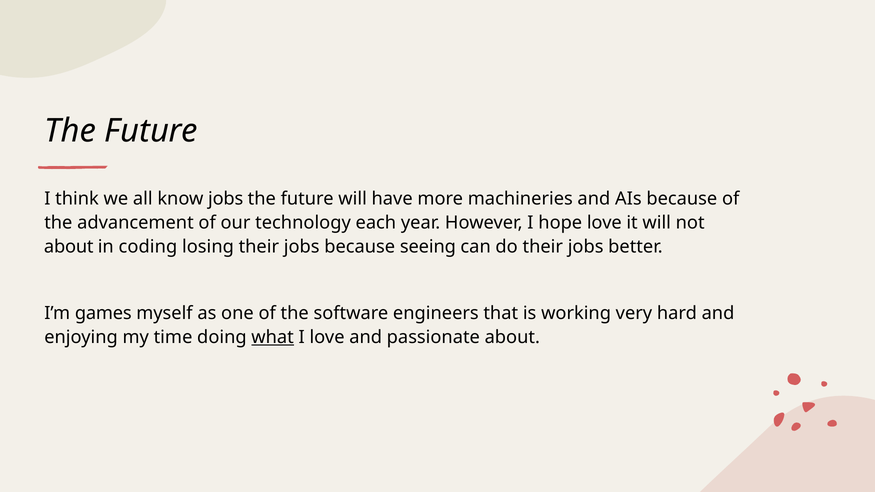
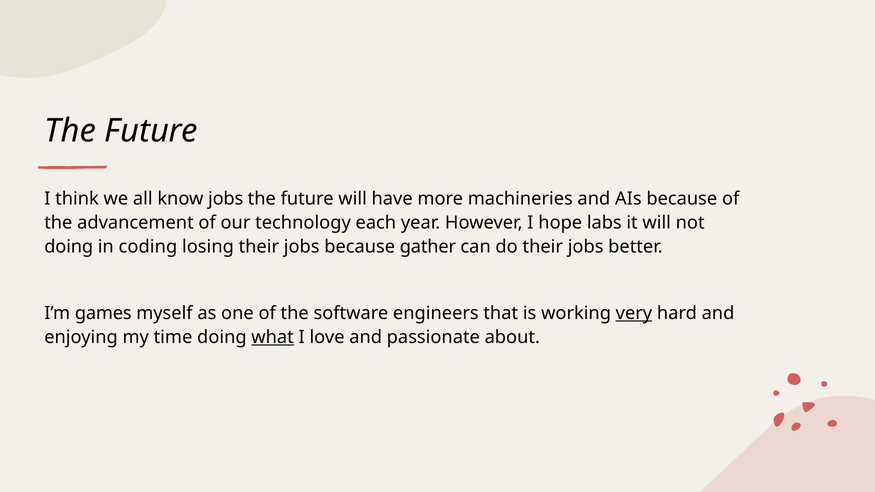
hope love: love -> labs (604, 223)
about: about -> doing (69, 247)
seeing: seeing -> gather (428, 247)
very underline: none -> present (634, 313)
